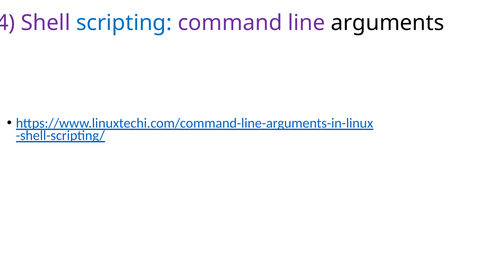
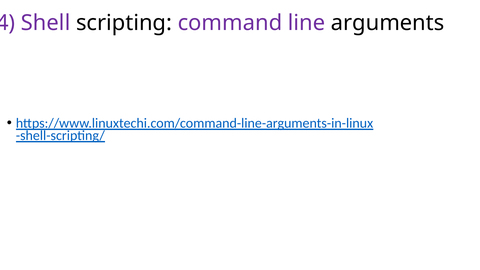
scripting colour: blue -> black (124, 23)
